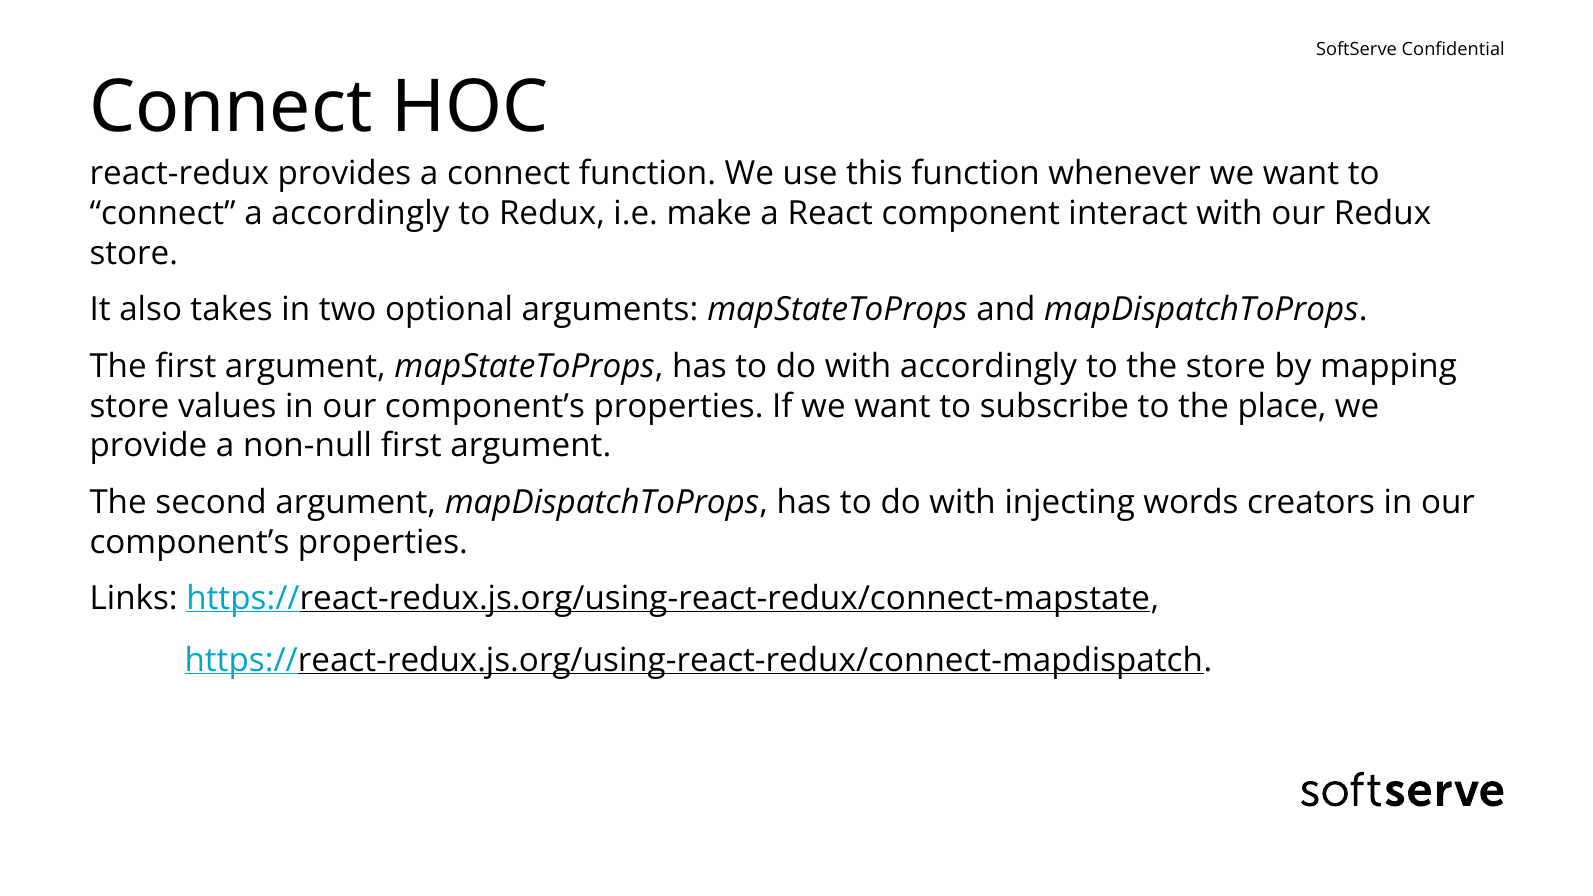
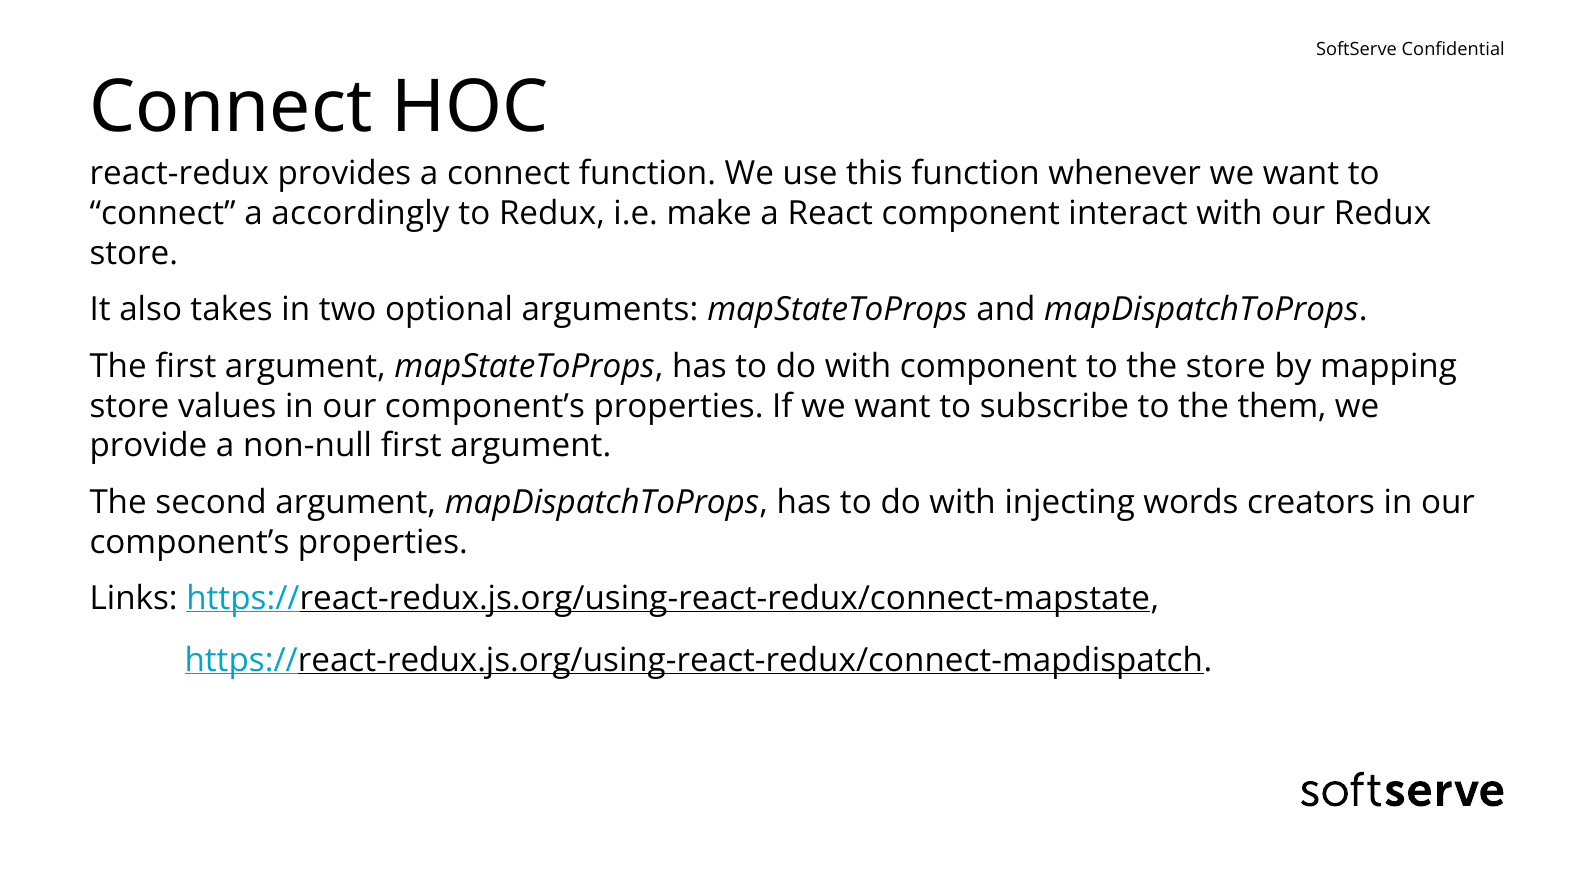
with accordingly: accordingly -> component (989, 366)
place: place -> them (1282, 406)
